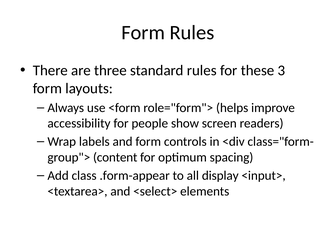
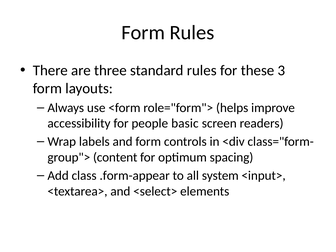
show: show -> basic (185, 123)
display: display -> system (220, 176)
